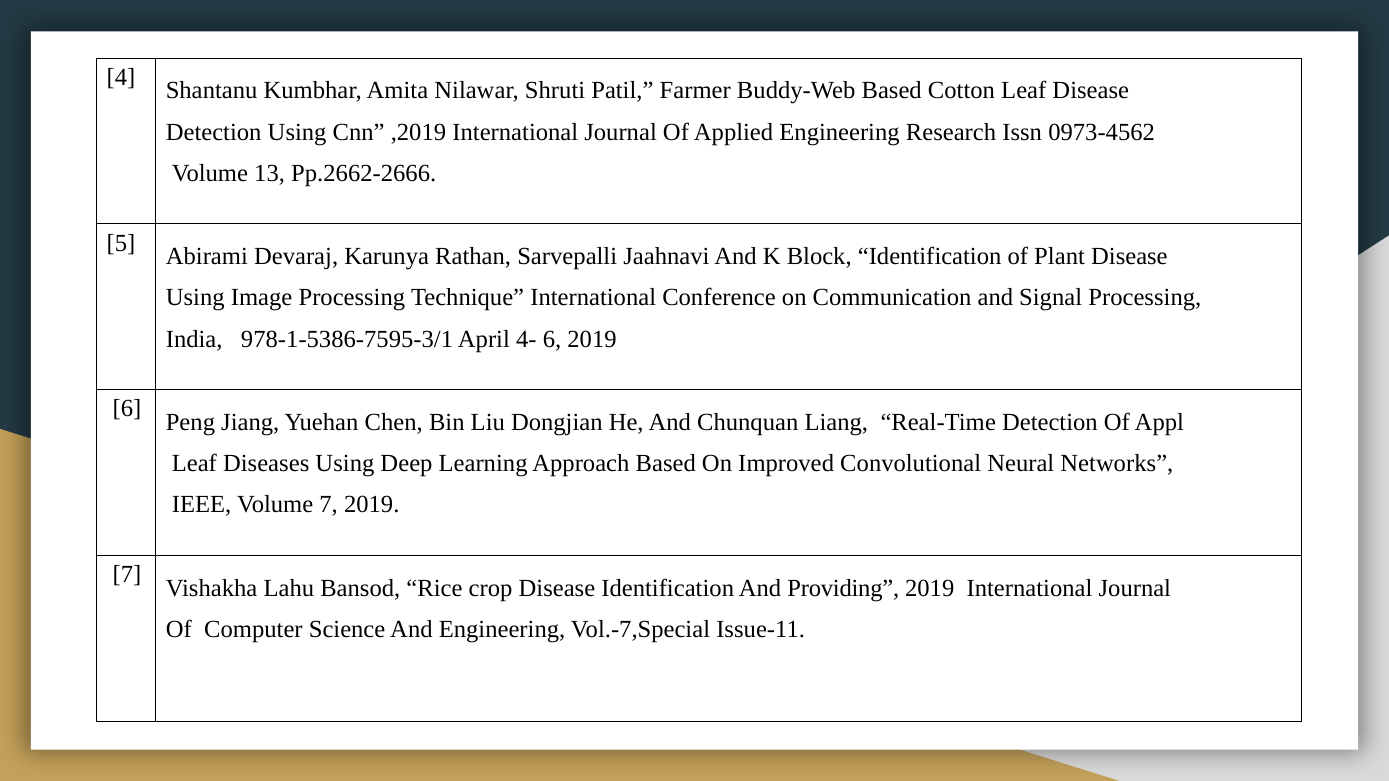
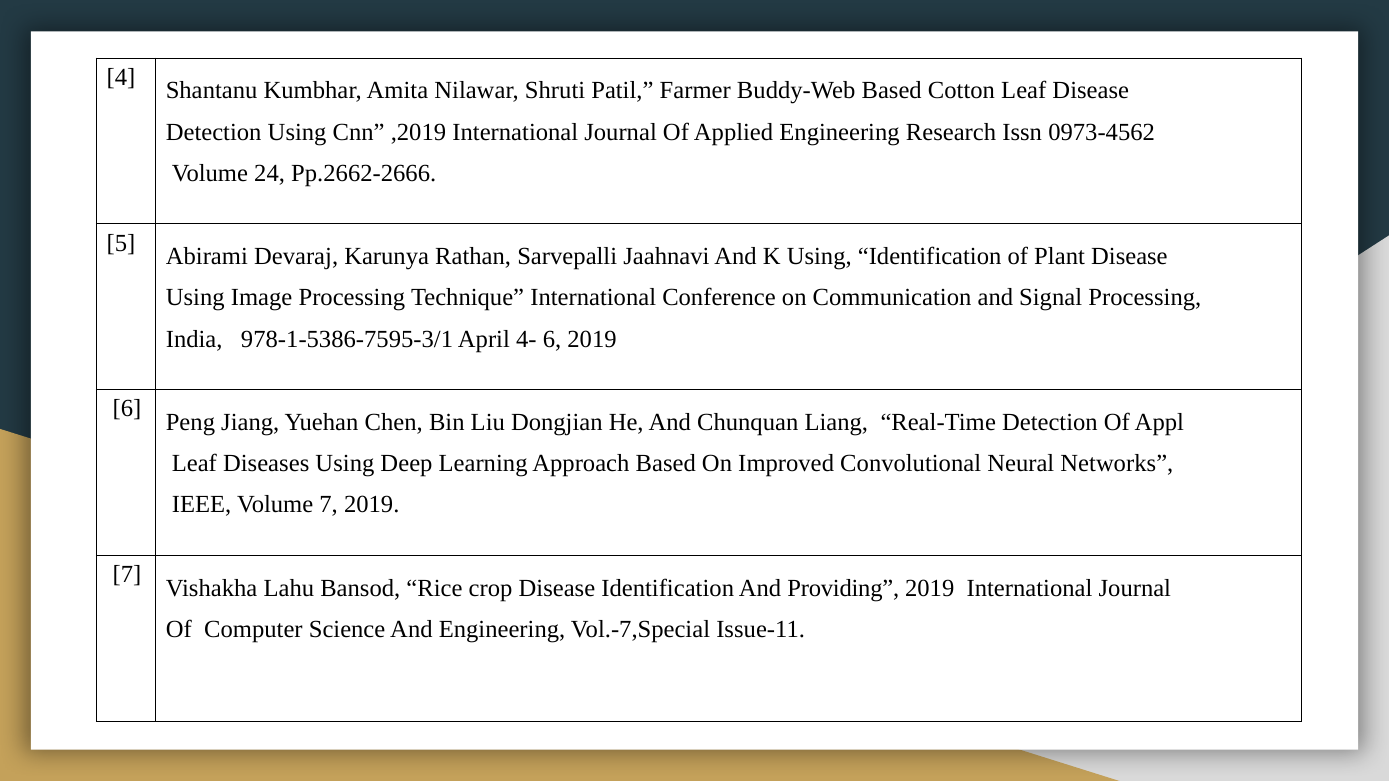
13: 13 -> 24 (270, 173)
K Block: Block -> Using (819, 257)
